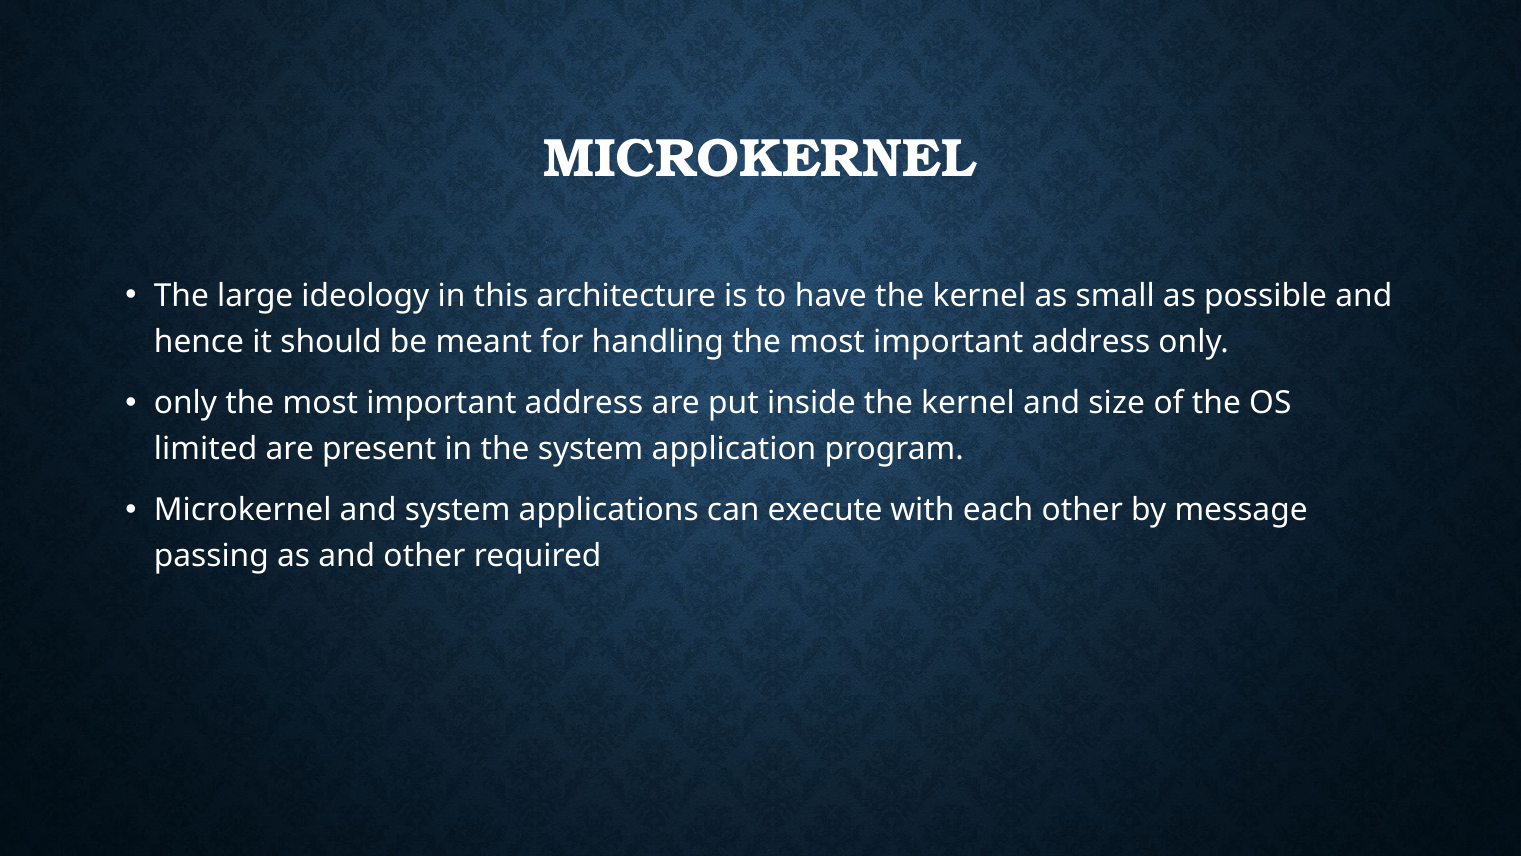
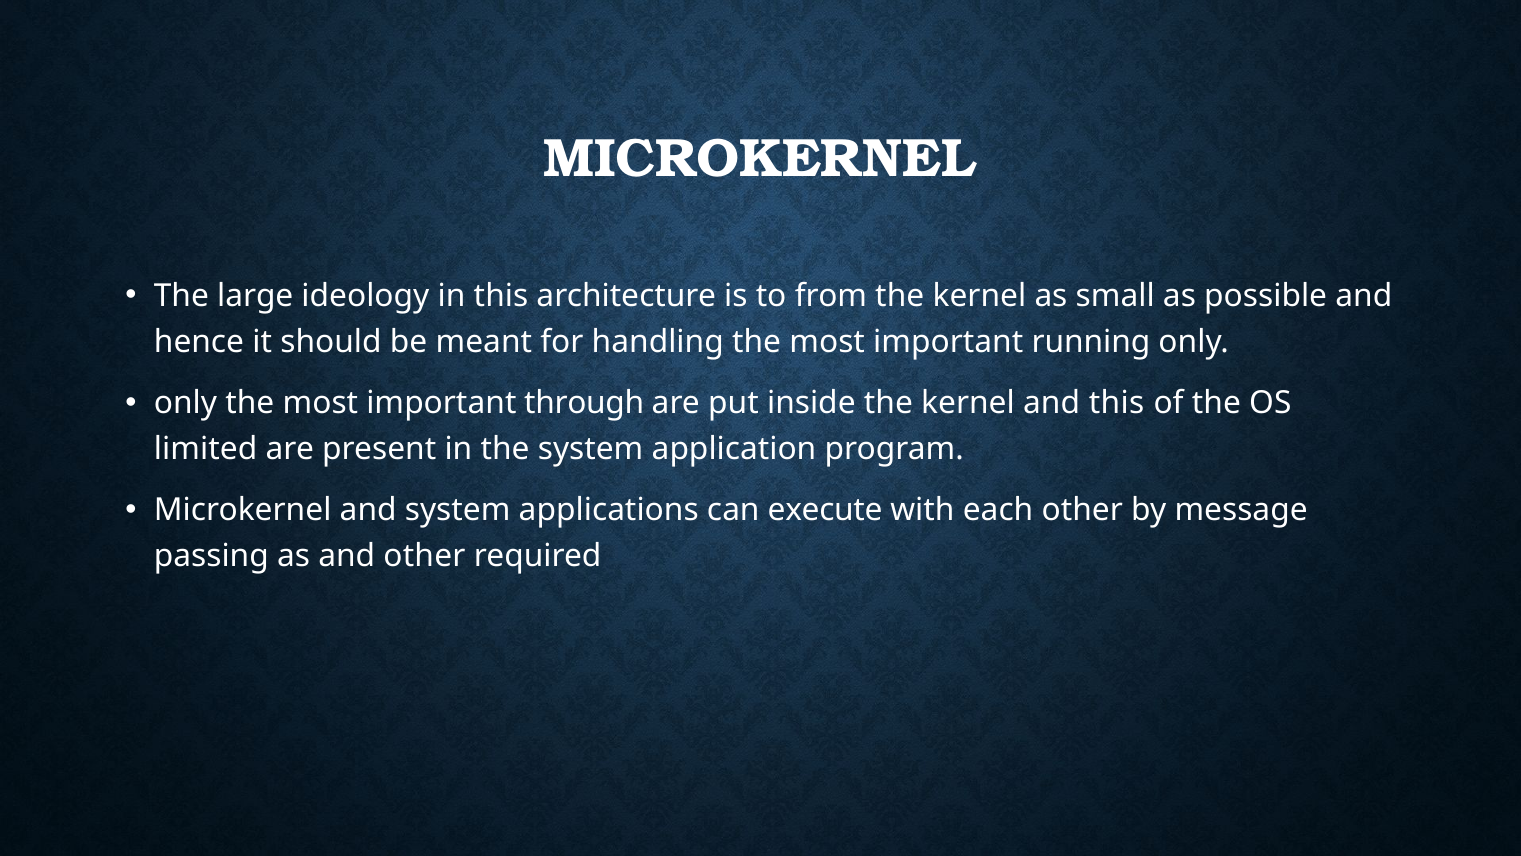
have: have -> from (831, 296)
address: address -> running (1091, 342)
address: address -> through (584, 403)
and size: size -> this (1117, 403)
